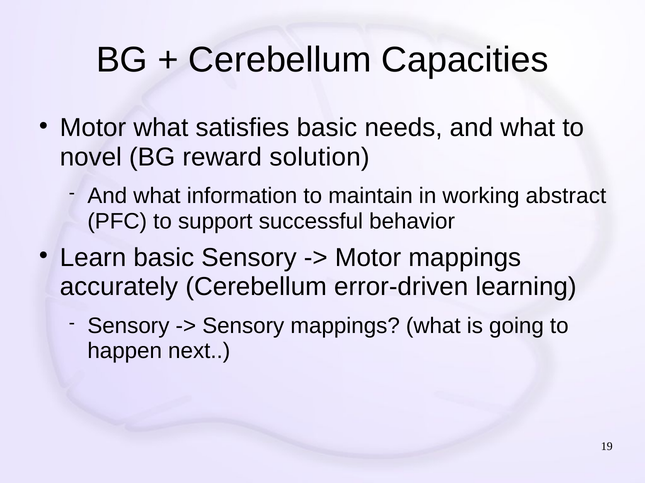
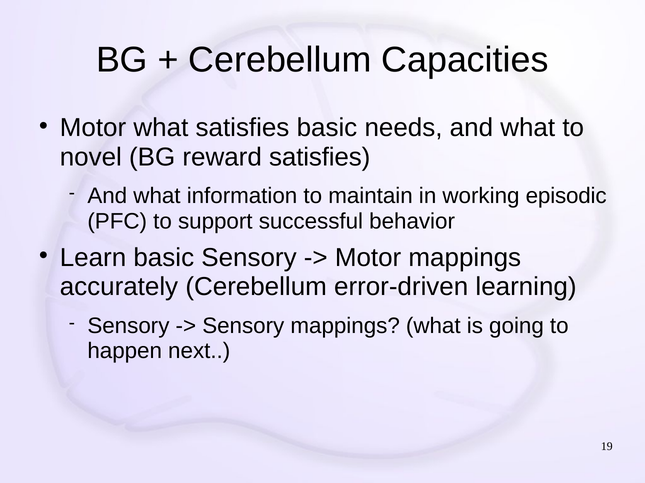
reward solution: solution -> satisfies (320, 157)
abstract: abstract -> episodic (566, 196)
